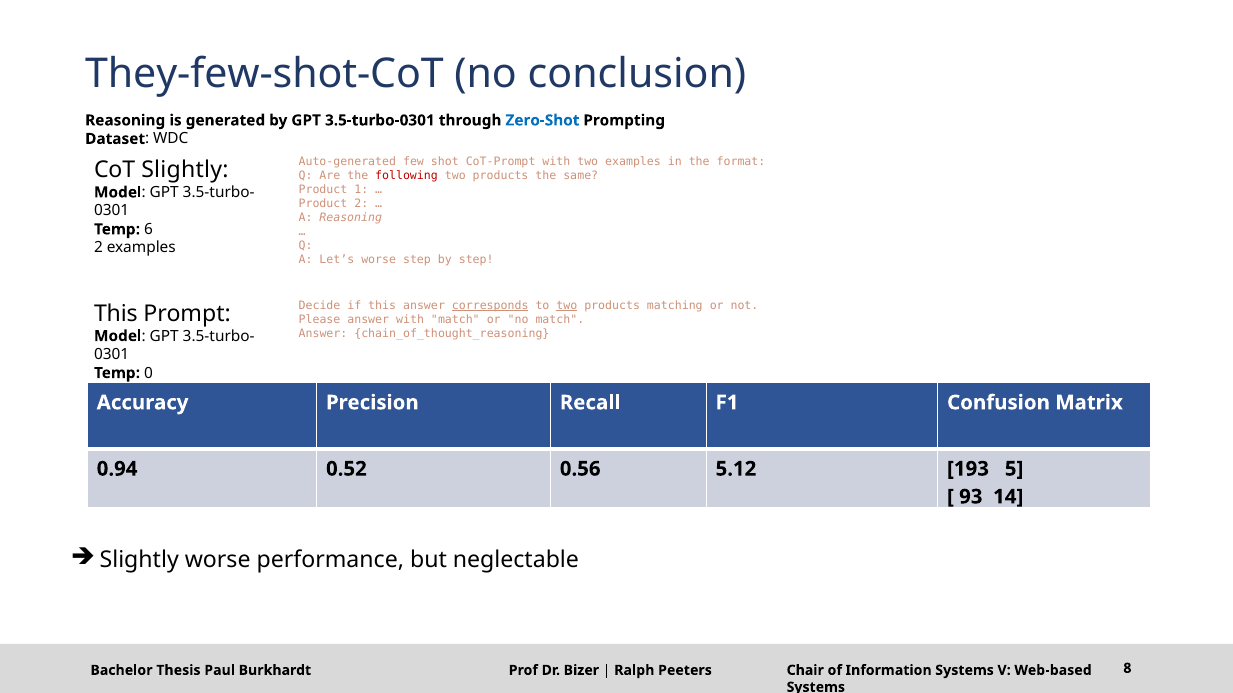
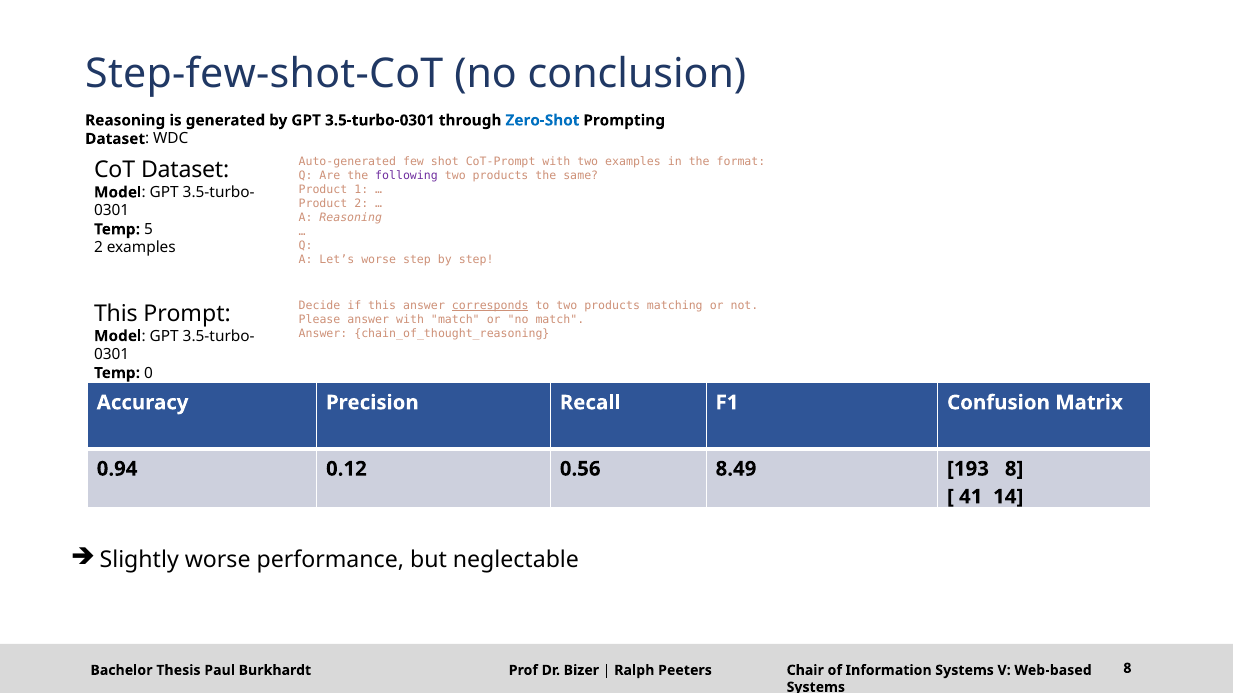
They-few-shot-CoT: They-few-shot-CoT -> Step-few-shot-CoT (264, 74)
CoT Slightly: Slightly -> Dataset (185, 170)
following colour: red -> purple (407, 176)
6: 6 -> 5 (149, 229)
two underline: present -> none (567, 306)
0.52: 0.52 -> 0.12 (346, 469)
5.12: 5.12 -> 8.49 (736, 469)
193 5: 5 -> 8 (1014, 469)
93: 93 -> 41 (971, 497)
